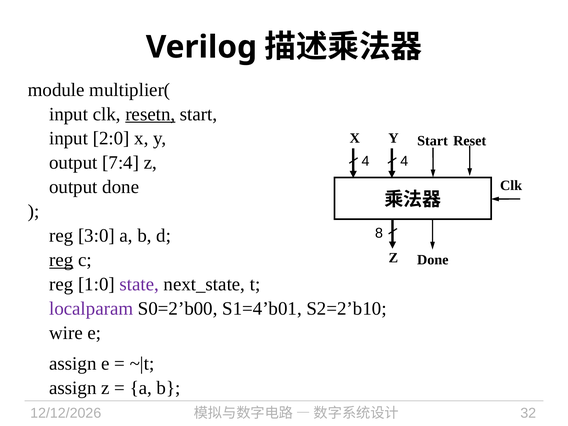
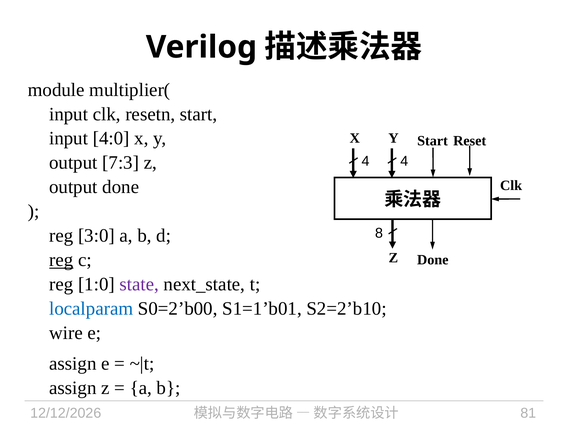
resetn underline: present -> none (150, 114)
2:0: 2:0 -> 4:0 (111, 138)
7:4: 7:4 -> 7:3 (121, 163)
localparam colour: purple -> blue (91, 309)
S1=4’b01: S1=4’b01 -> S1=1’b01 (262, 309)
32: 32 -> 81 (528, 413)
